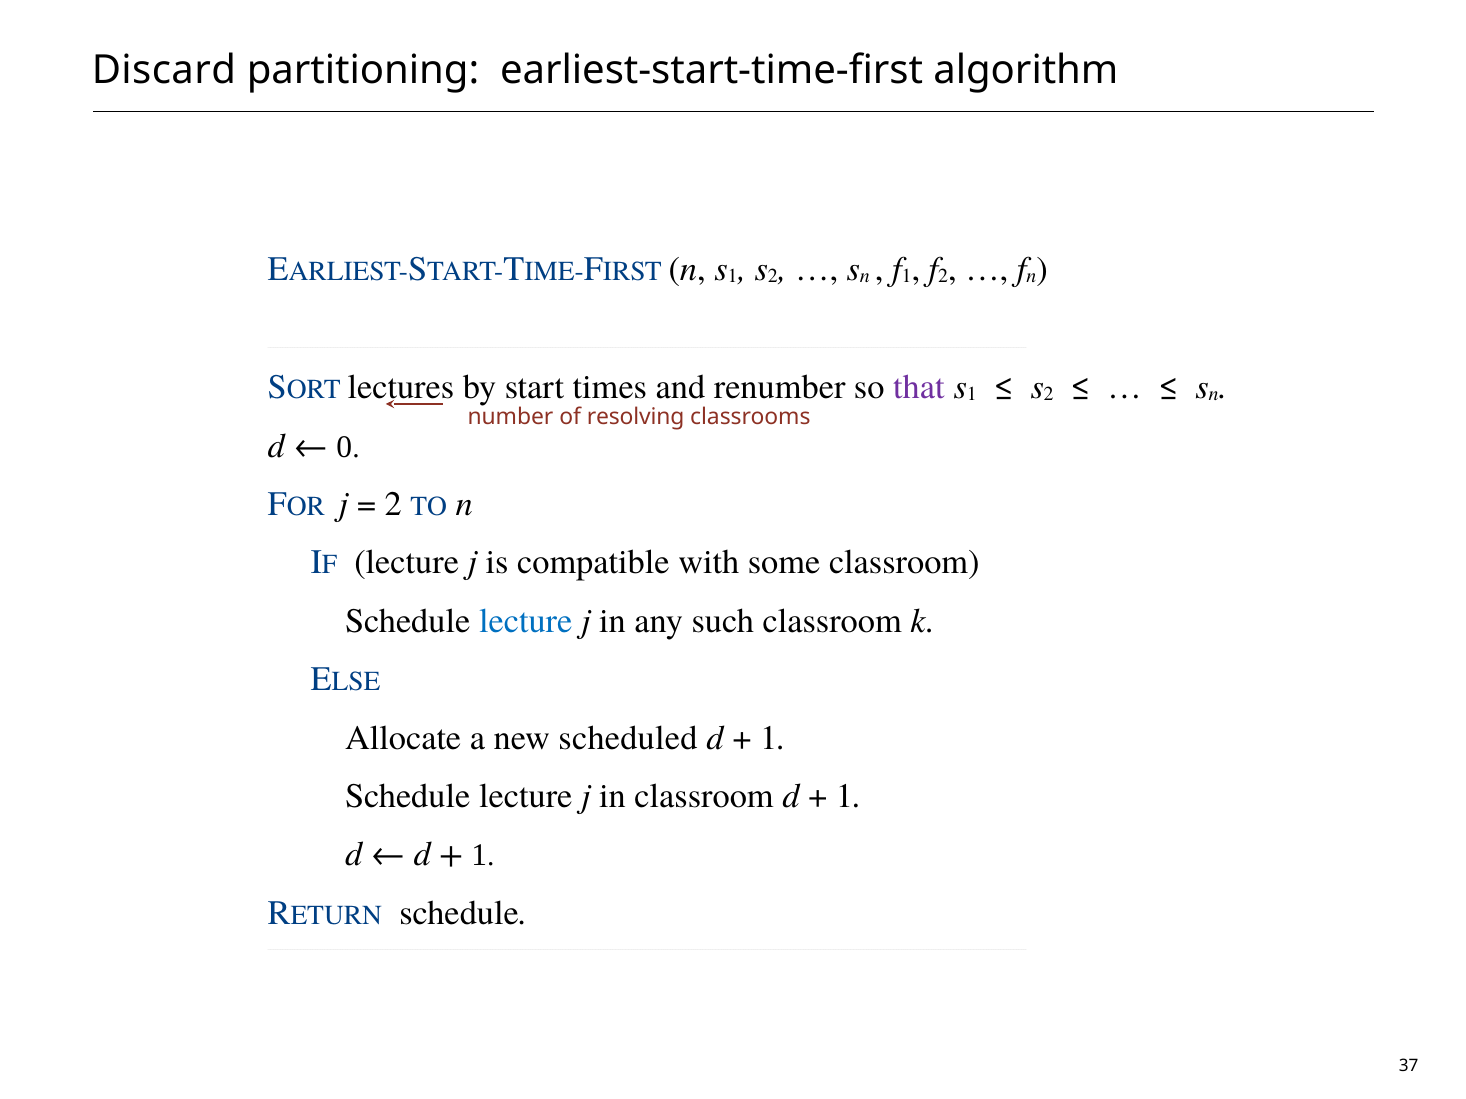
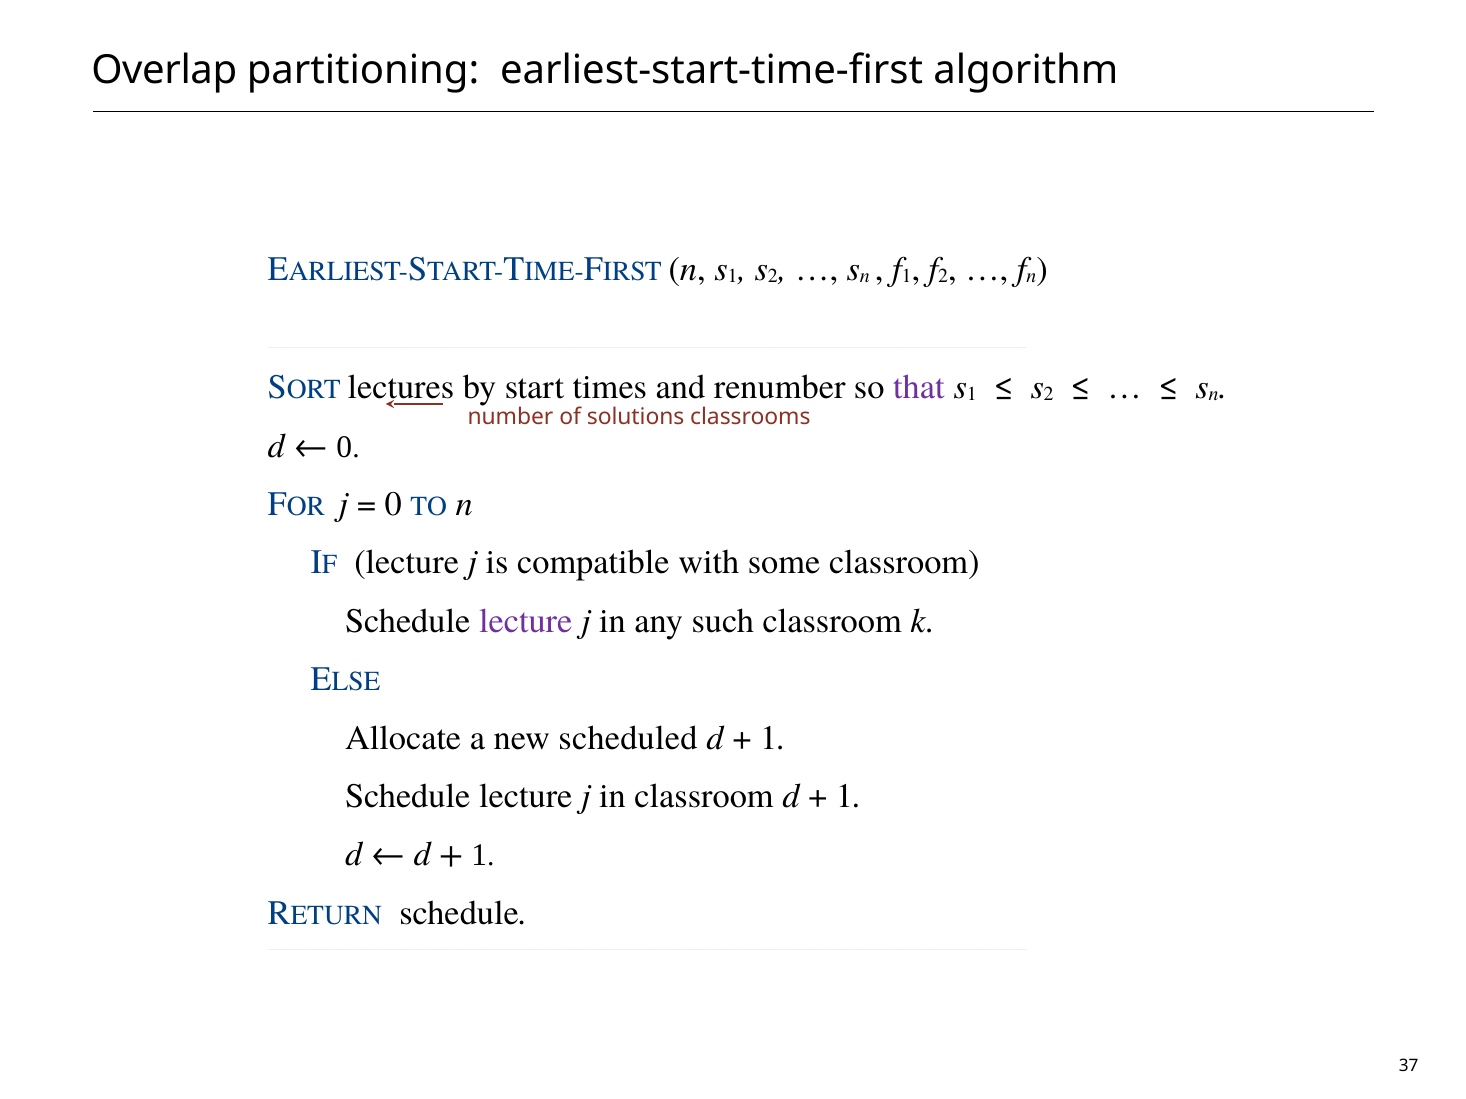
Discard: Discard -> Overlap (164, 70)
resolving: resolving -> solutions (636, 418)
2: 2 -> 0 (393, 505)
lecture colour: blue -> purple (526, 621)
